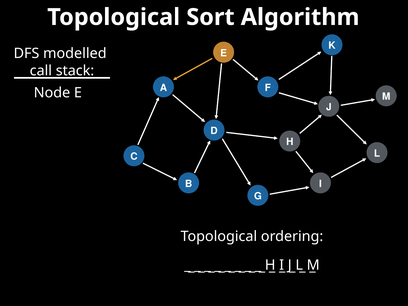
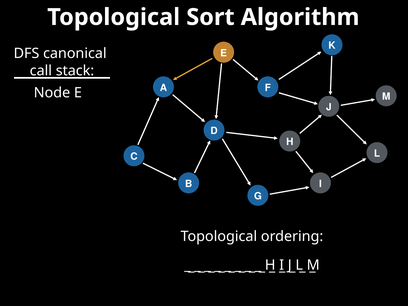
modelled: modelled -> canonical (75, 54)
